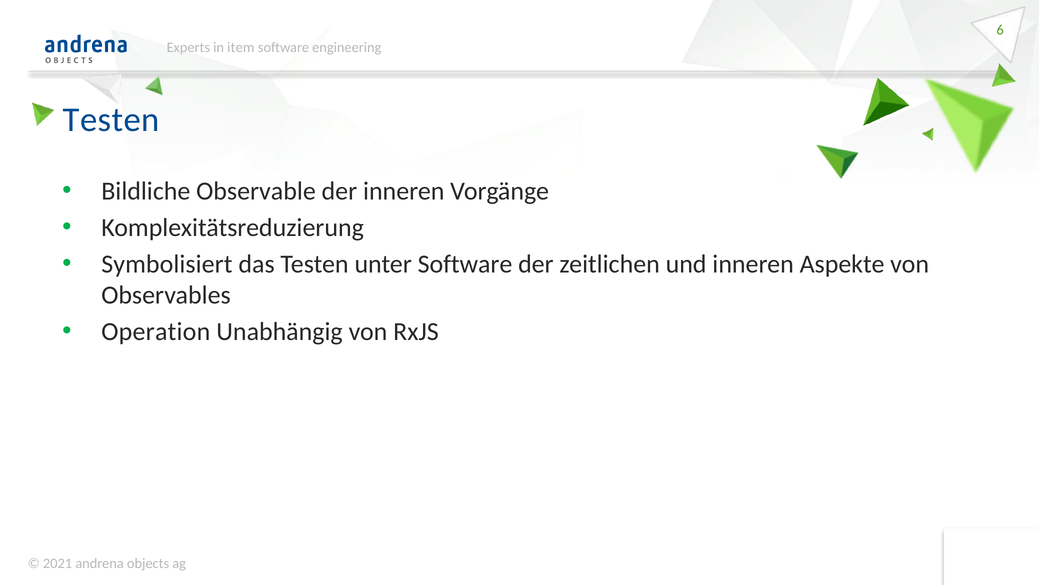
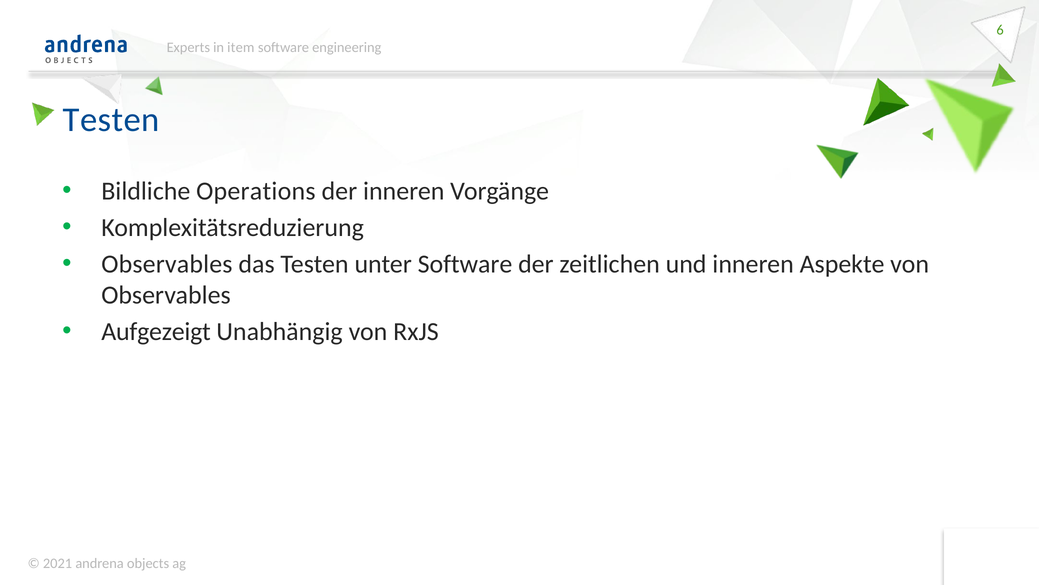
Observable: Observable -> Operations (256, 191)
Symbolisiert: Symbolisiert -> Observables (167, 264)
Operation: Operation -> Aufgezeigt (156, 331)
